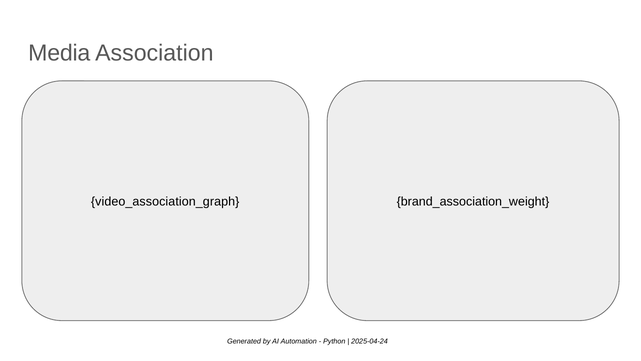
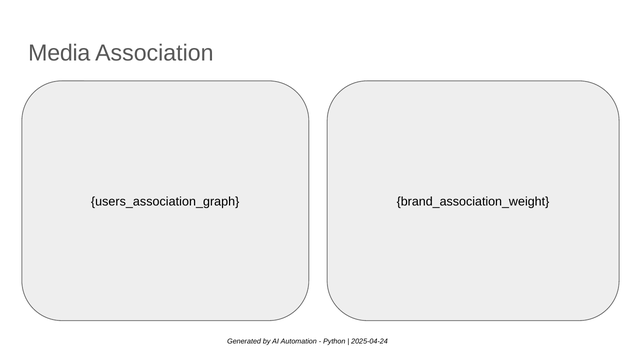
video_association_graph: video_association_graph -> users_association_graph (165, 201)
